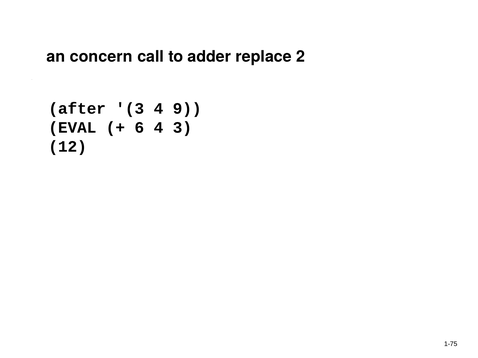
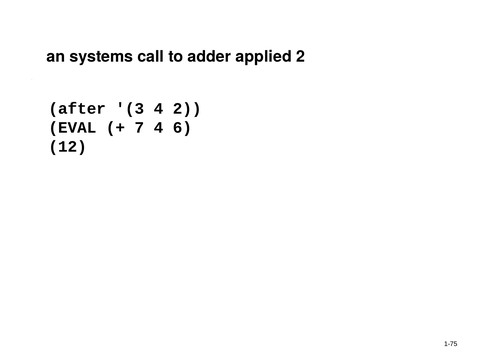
concern: concern -> systems (101, 57)
replace: replace -> applied (264, 57)
4 9: 9 -> 2 (187, 109)
6: 6 -> 7 (139, 128)
4 3: 3 -> 6 (182, 128)
